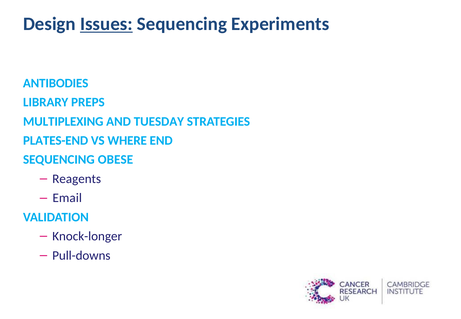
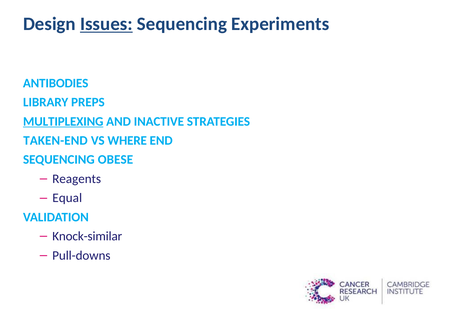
MULTIPLEXING underline: none -> present (63, 121)
TUESDAY: TUESDAY -> INACTIVE (159, 121)
PLATES-END: PLATES-END -> TAKEN-END (55, 141)
Email: Email -> Equal (67, 198)
Knock-longer: Knock-longer -> Knock-similar (87, 236)
